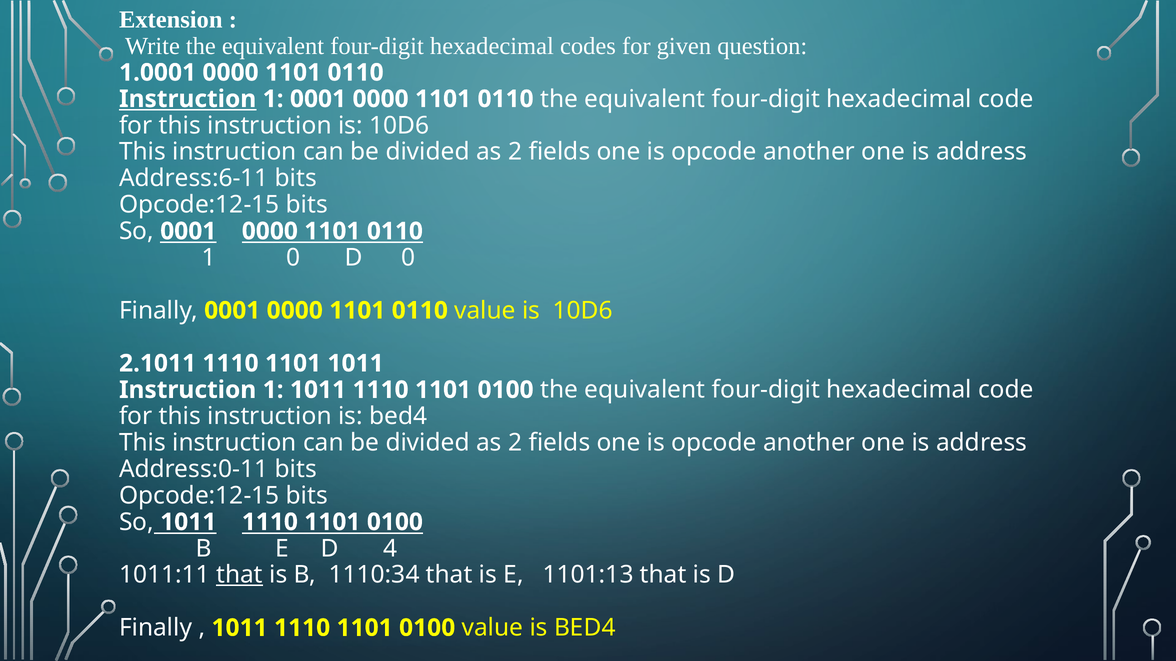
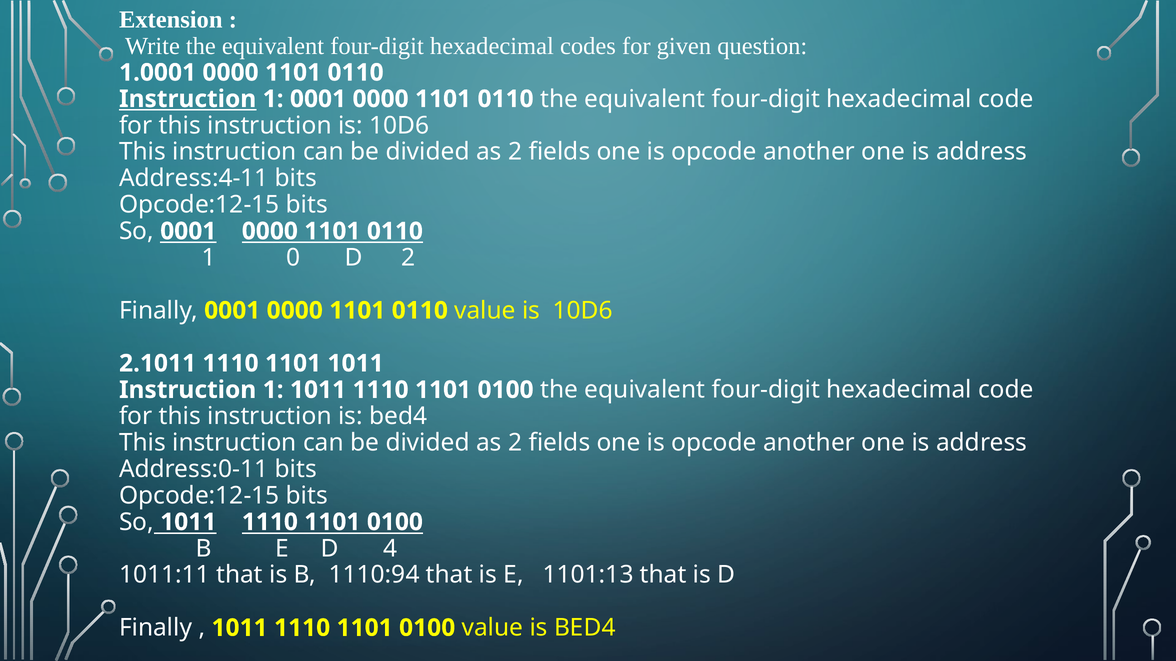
Address:6-11: Address:6-11 -> Address:4-11 (194, 178)
D 0: 0 -> 2 (408, 258)
that underline: present -> none (240, 575)
1110:34: 1110:34 -> 1110:94 (374, 575)
